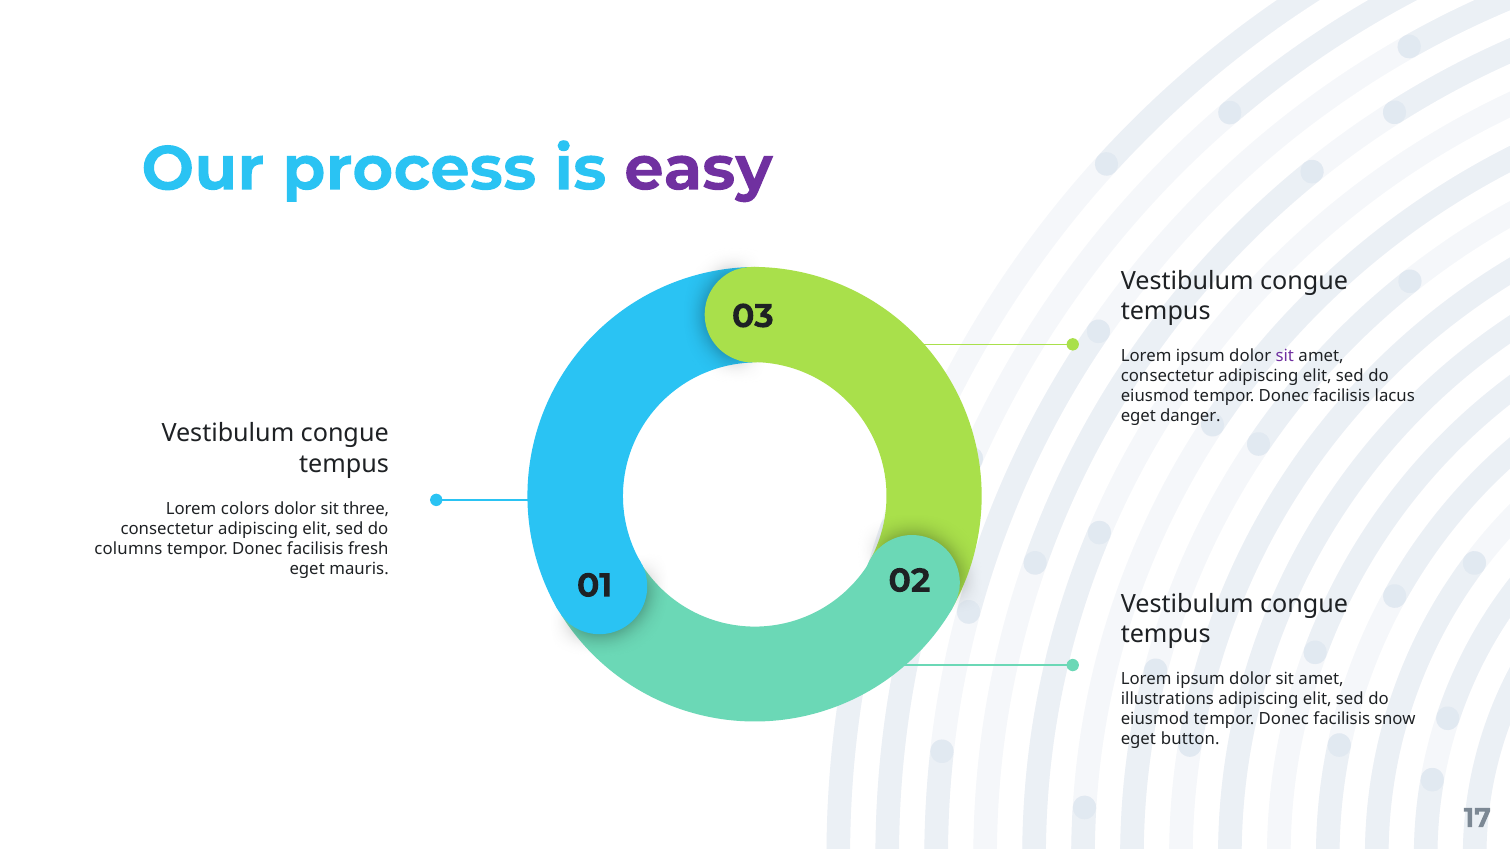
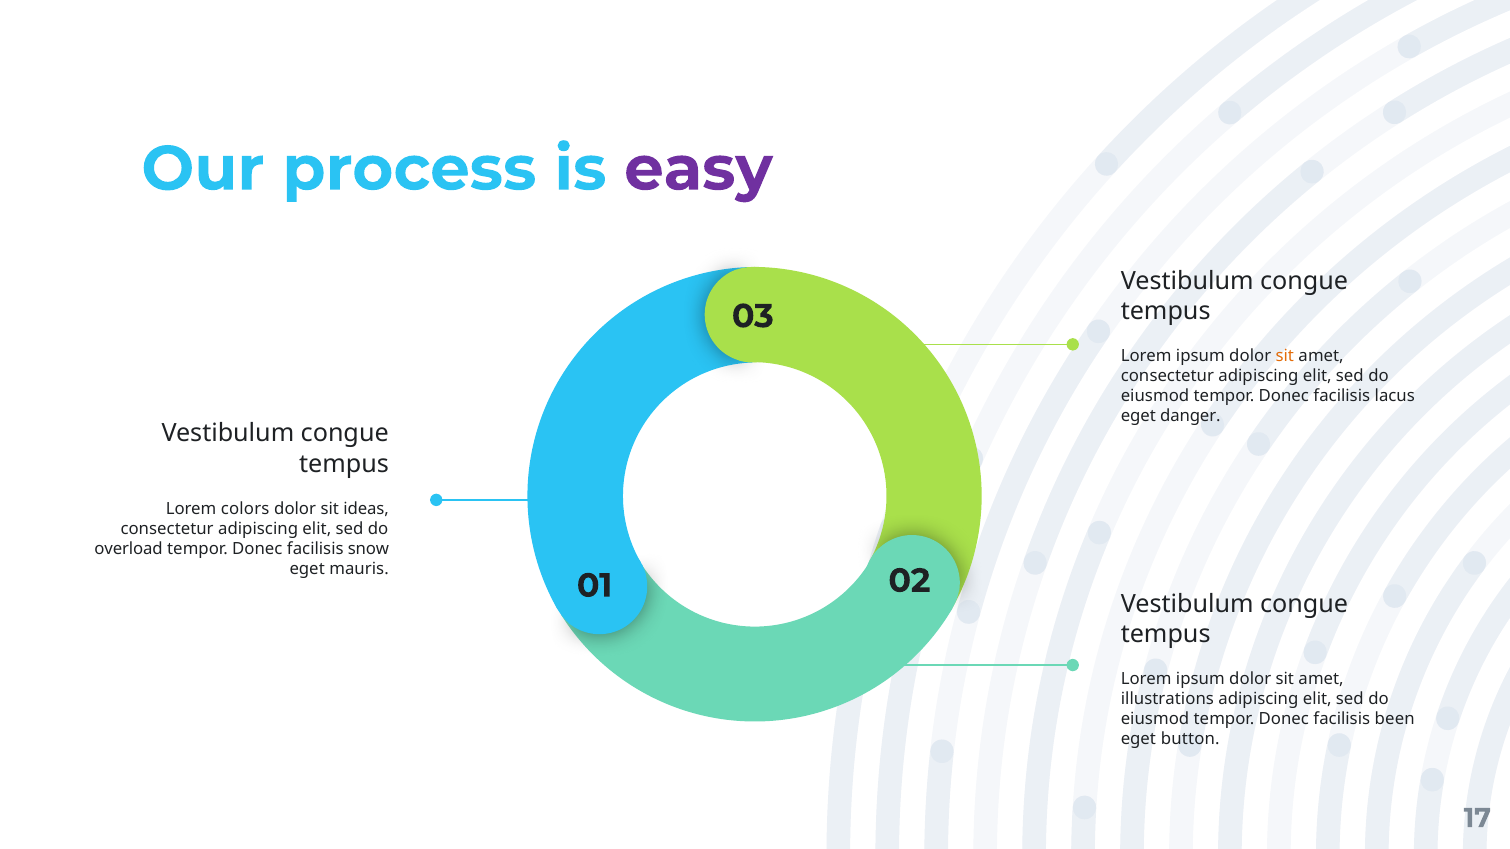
sit colour: purple -> orange (1285, 356)
three: three -> ideas (366, 509)
columns: columns -> overload (129, 549)
fresh: fresh -> snow (368, 549)
snow: snow -> been (1395, 720)
